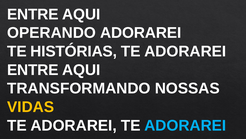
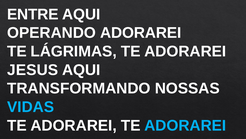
HISTÓRIAS: HISTÓRIAS -> LÁGRIMAS (74, 51)
ENTRE: ENTRE -> JESUS (33, 70)
VIDAS colour: yellow -> light blue (31, 107)
